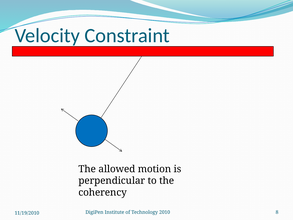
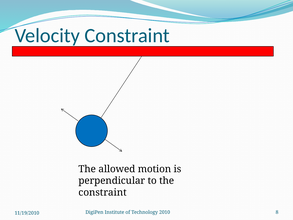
coherency: coherency -> constraint (103, 192)
